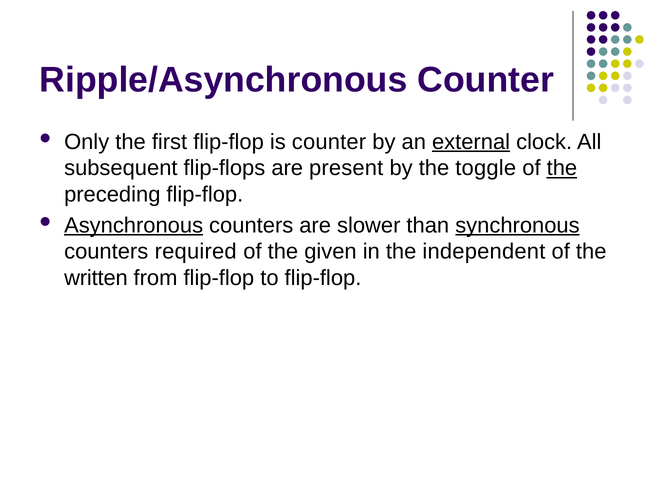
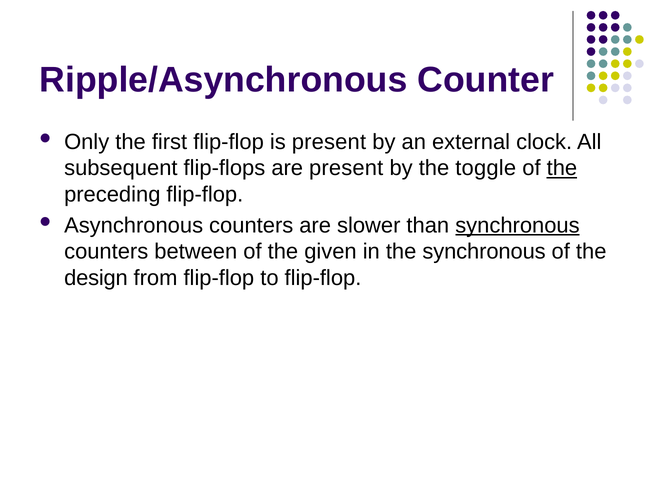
is counter: counter -> present (329, 142)
external underline: present -> none (471, 142)
Asynchronous underline: present -> none (134, 225)
required: required -> between (196, 251)
the independent: independent -> synchronous (484, 251)
written: written -> design (96, 278)
